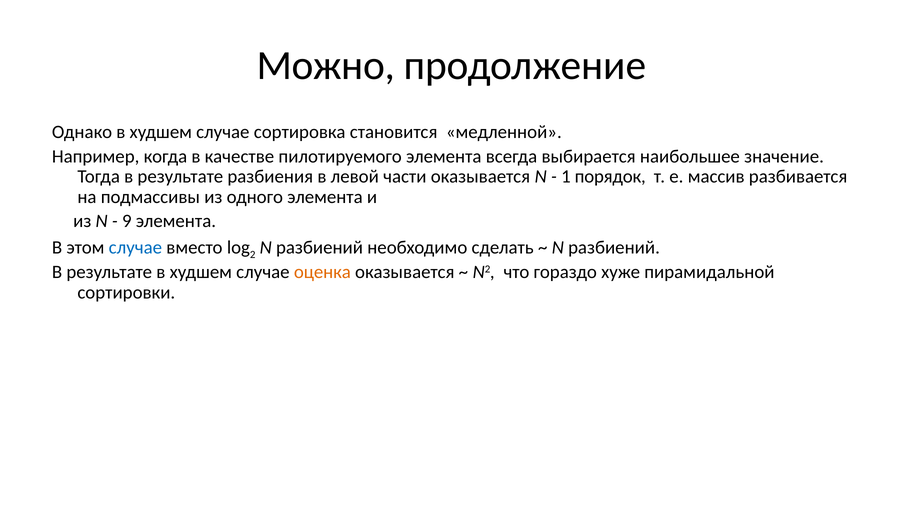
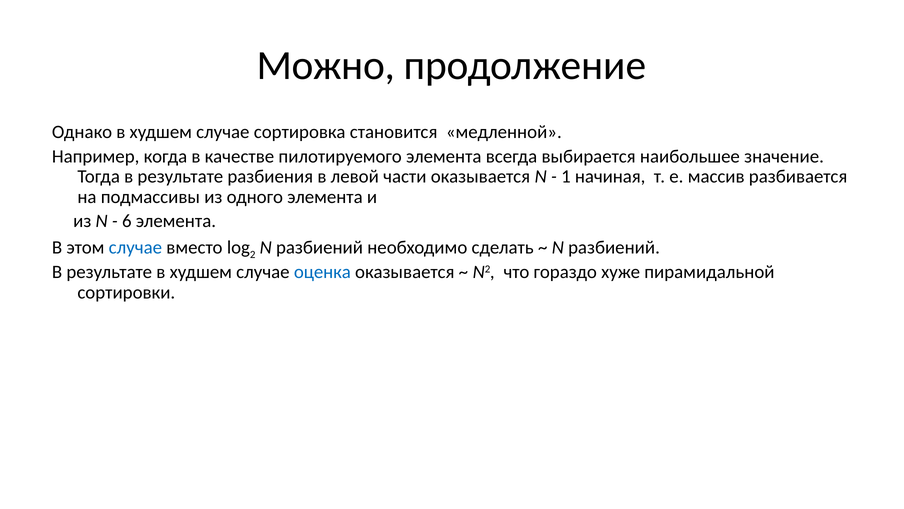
порядок: порядок -> начиная (610, 177)
9: 9 -> 6 (127, 221)
оценка colour: orange -> blue (322, 272)
